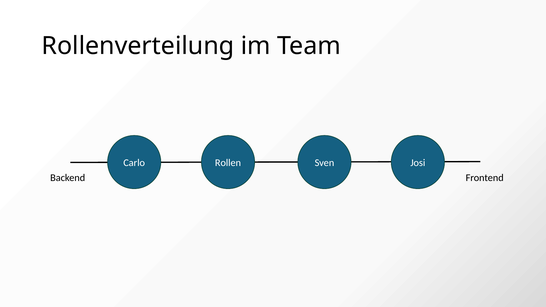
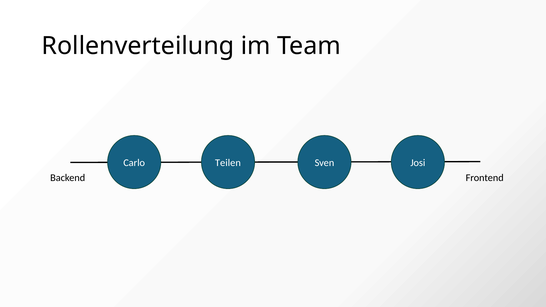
Rollen: Rollen -> Teilen (228, 163)
